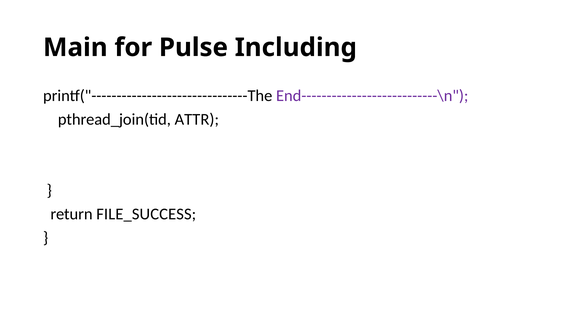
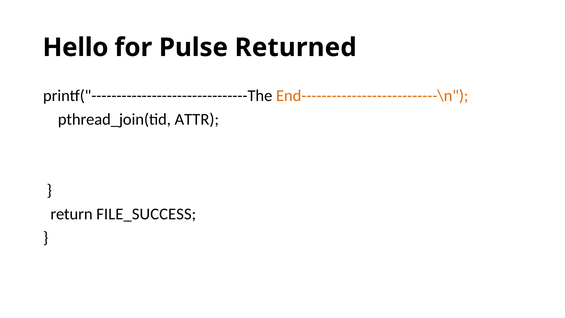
Main: Main -> Hello (75, 47)
Including: Including -> Returned (296, 47)
End---------------------------\n colour: purple -> orange (372, 96)
